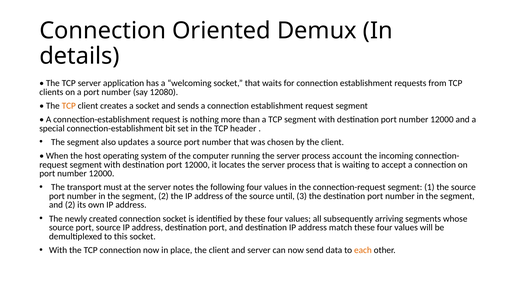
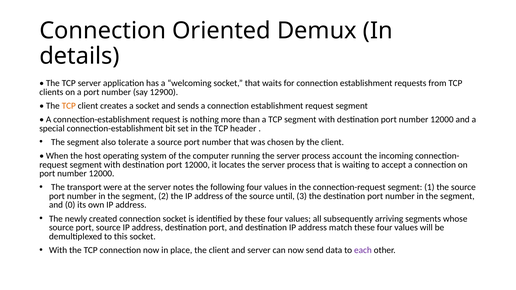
12080: 12080 -> 12900 (164, 92)
updates: updates -> tolerate (133, 142)
must: must -> were (113, 187)
and 2: 2 -> 0 (70, 205)
each colour: orange -> purple (363, 250)
